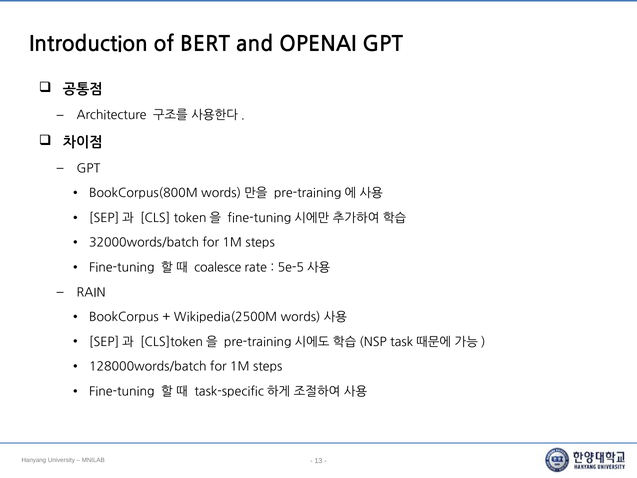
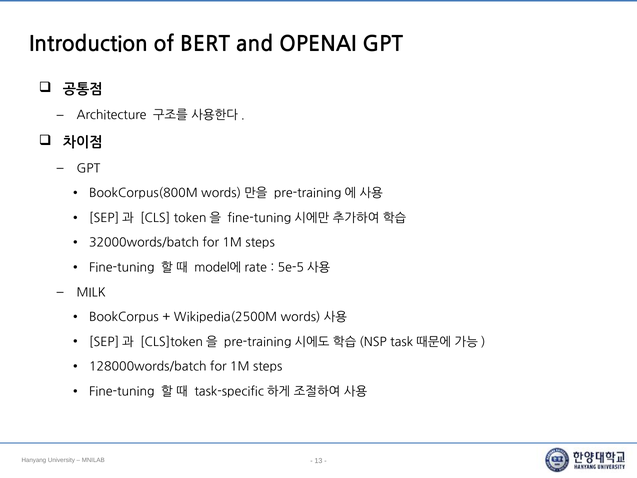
coalesce: coalesce -> model에 (218, 268)
RAIN: RAIN -> MILK (91, 292)
